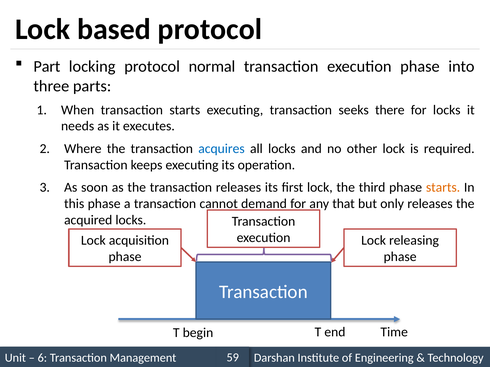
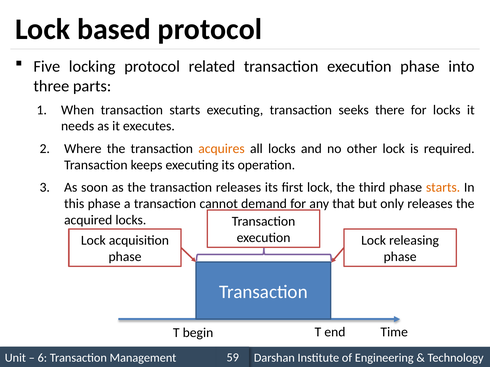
Part: Part -> Five (47, 66)
normal: normal -> related (212, 66)
acquires colour: blue -> orange (221, 149)
